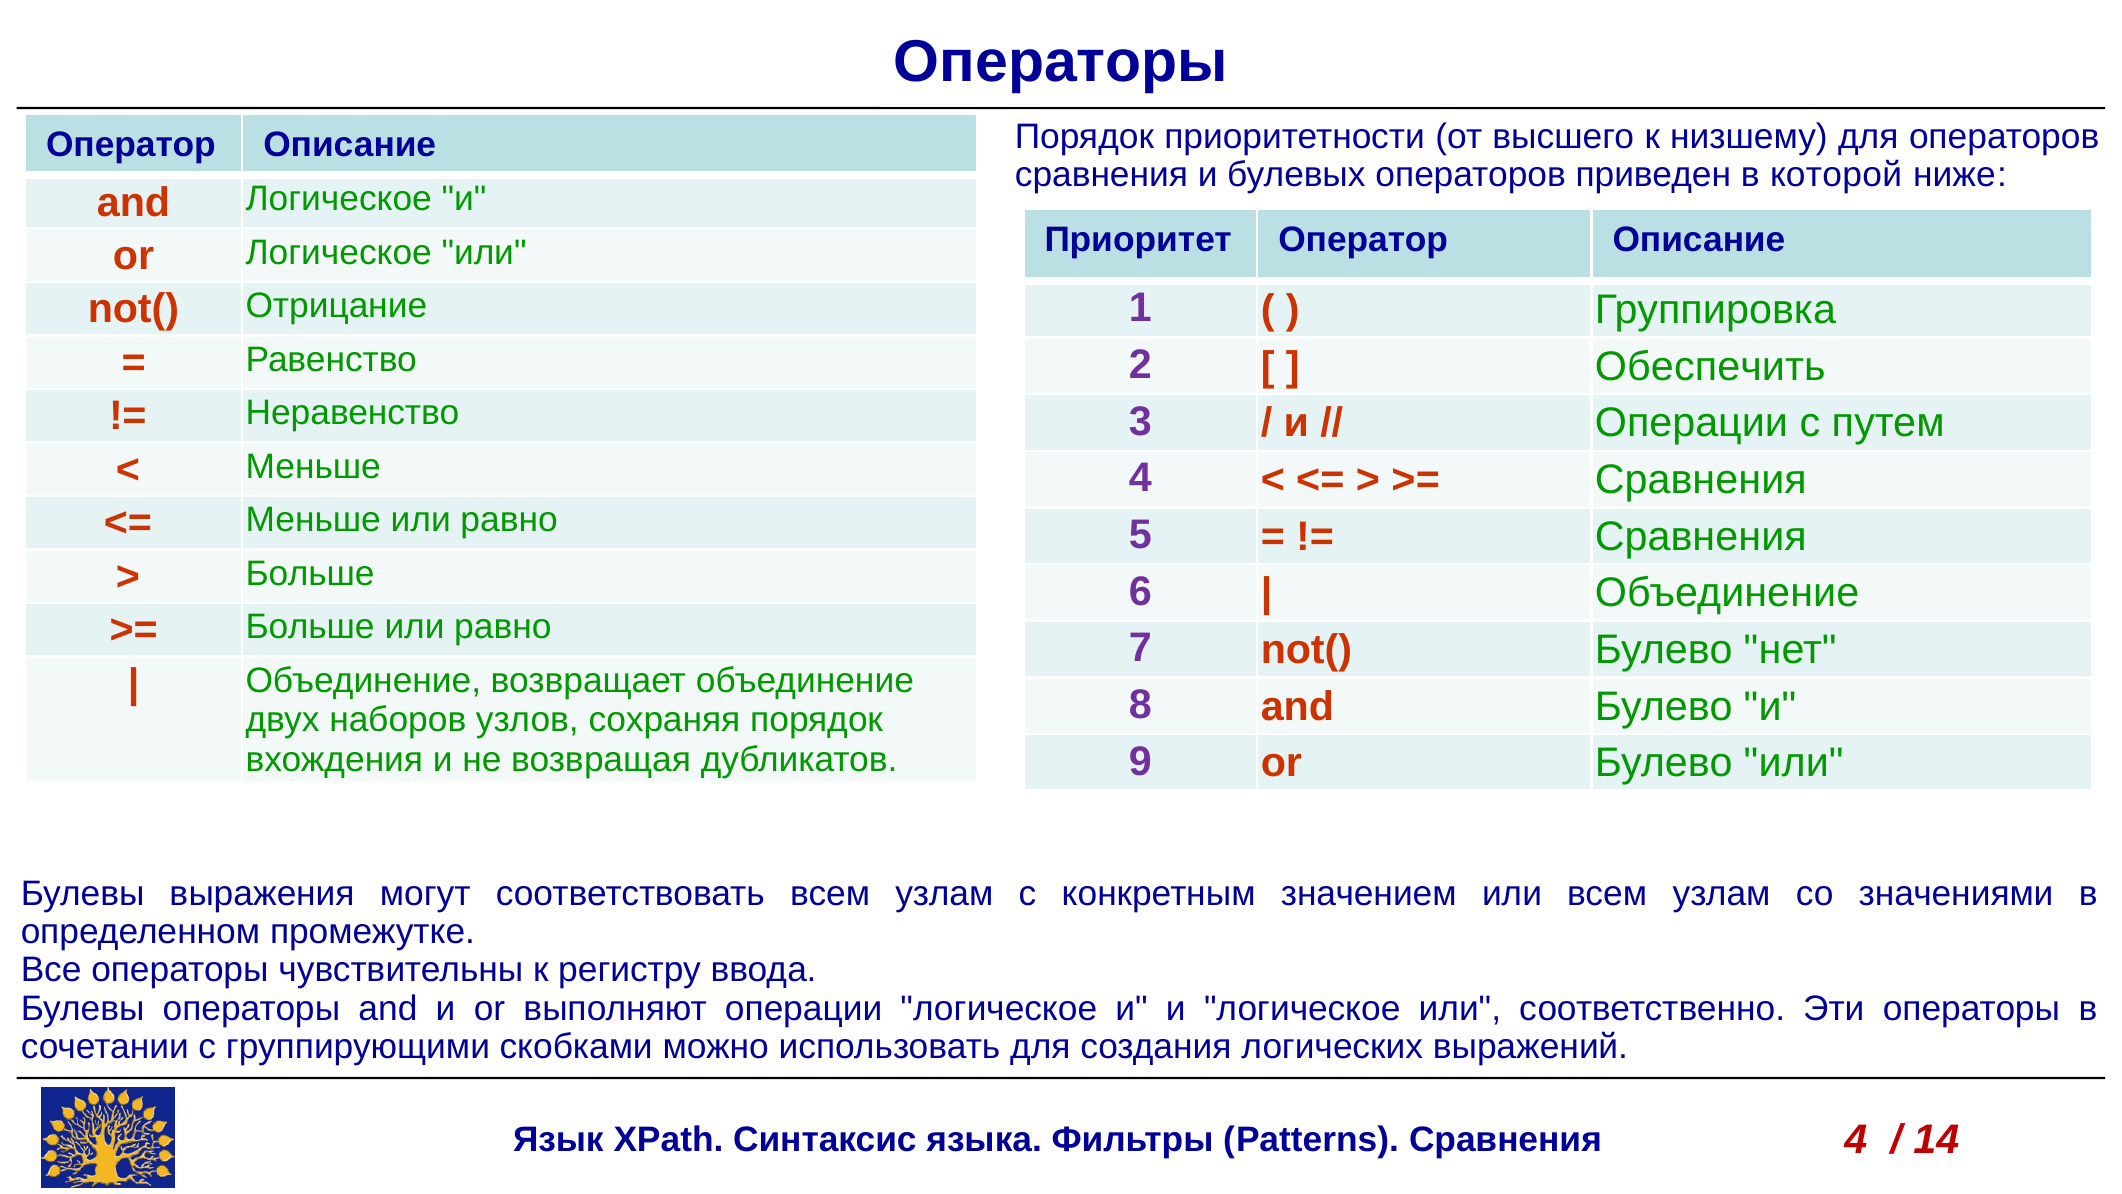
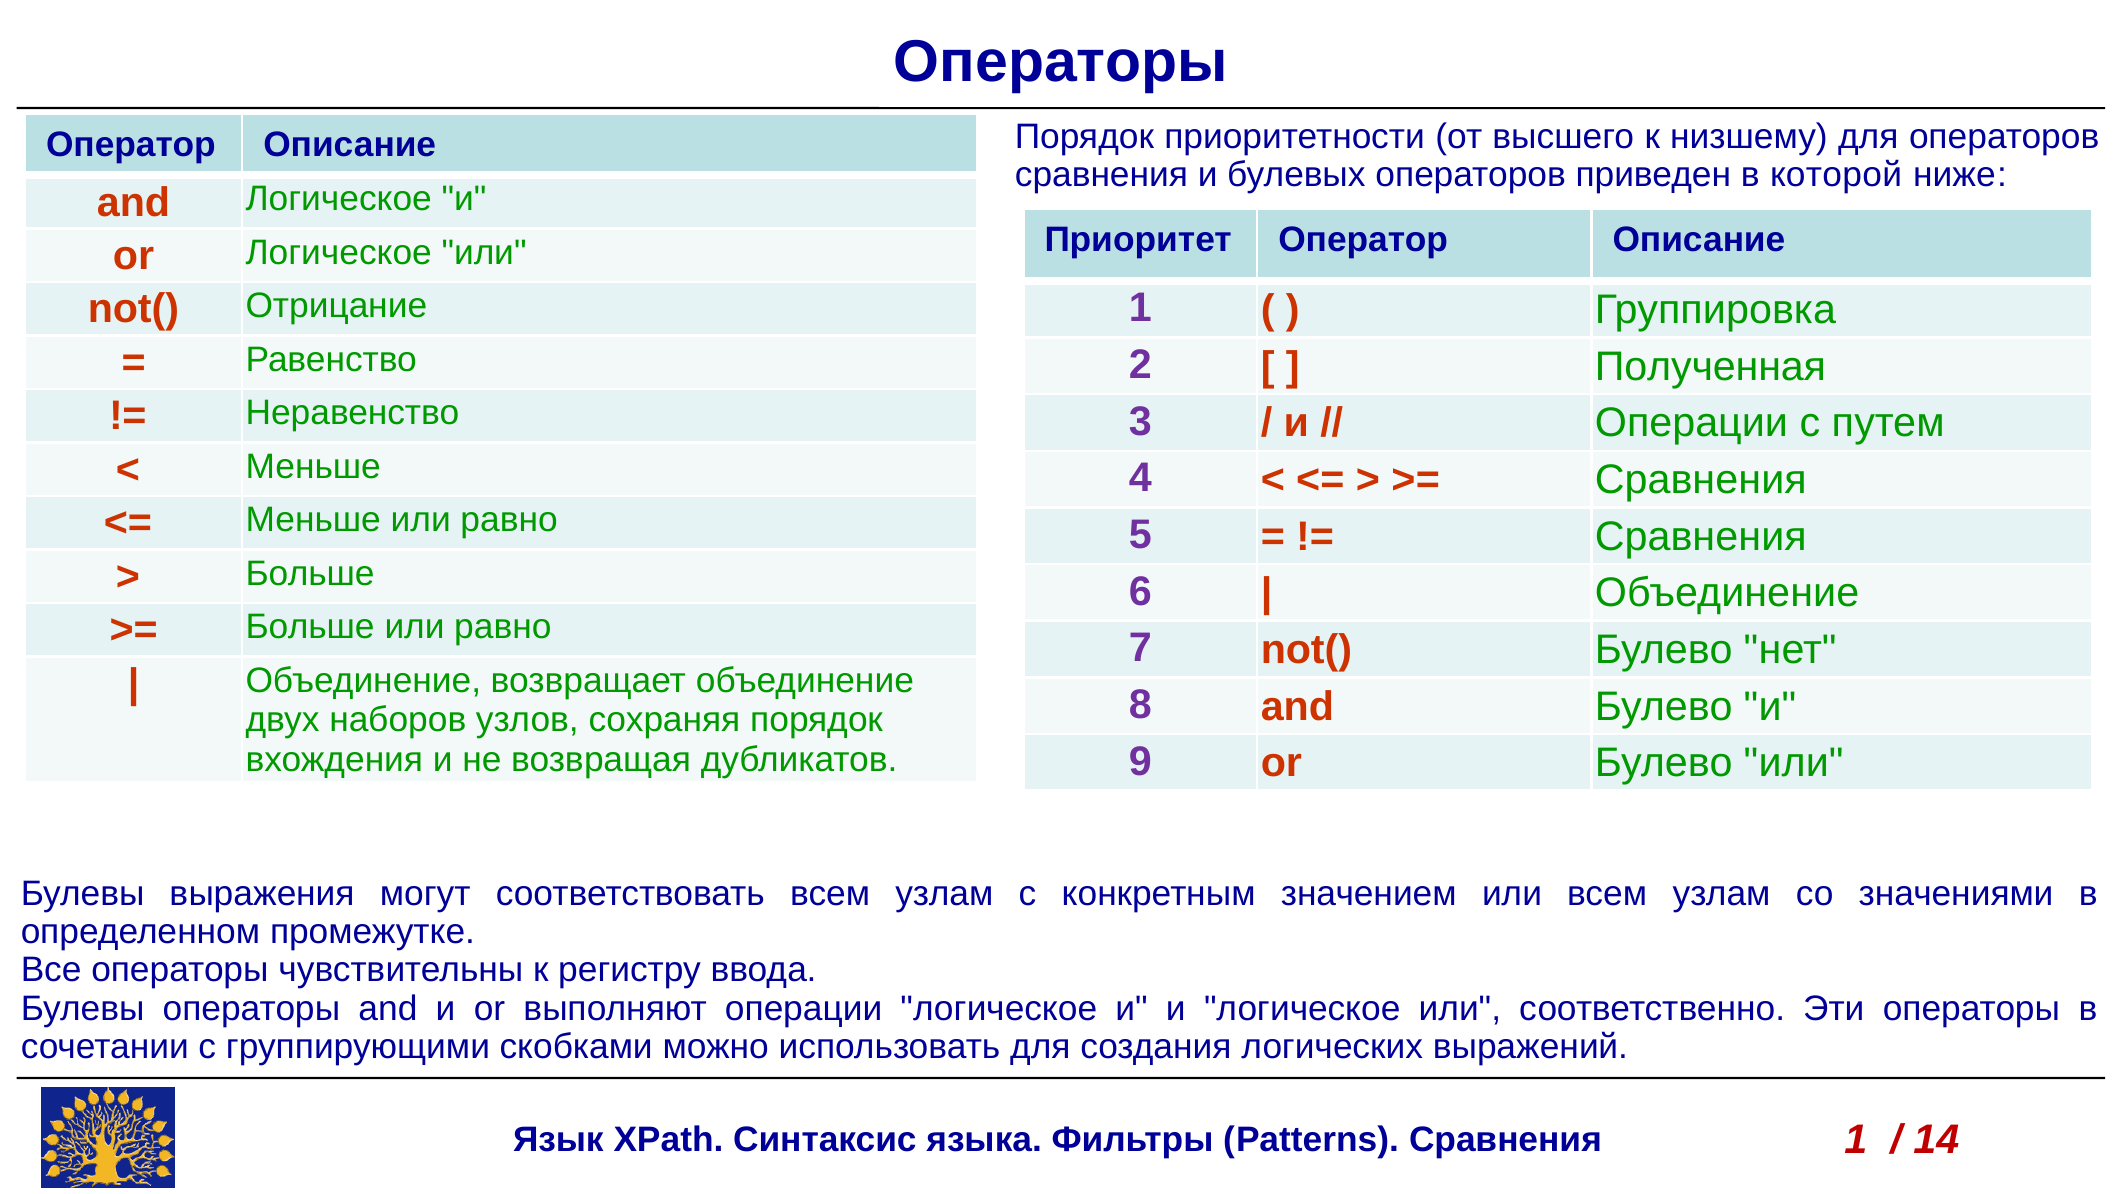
Обеспечить: Обеспечить -> Полученная (1710, 366)
Сравнения 4: 4 -> 1 (1856, 1140)
